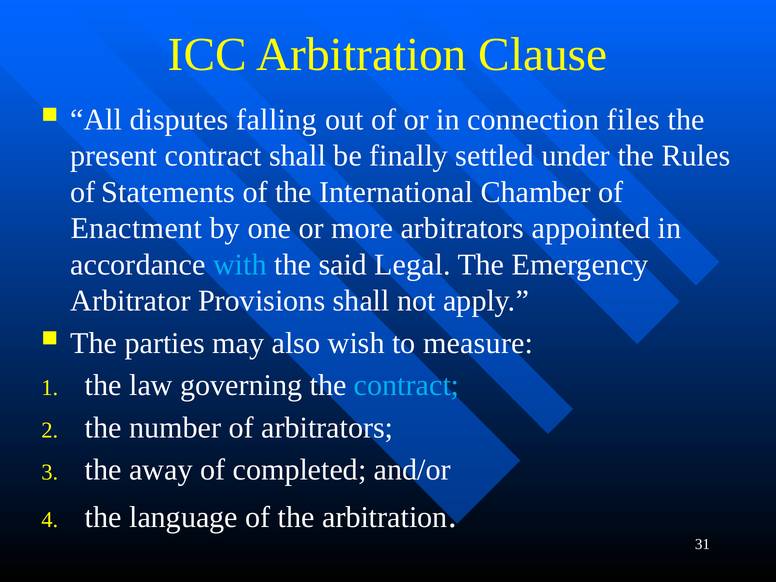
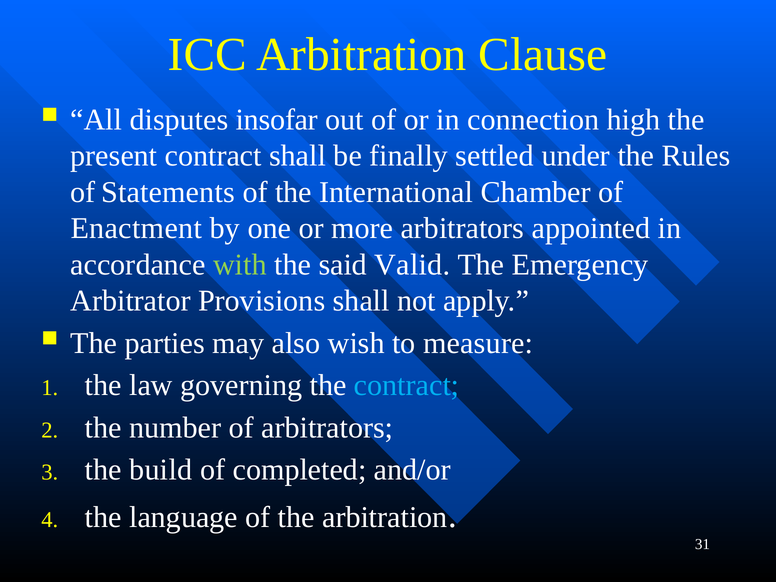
falling: falling -> insofar (277, 120)
files: files -> high (634, 120)
with colour: light blue -> light green (240, 265)
Legal: Legal -> Valid (412, 265)
away: away -> build (161, 470)
